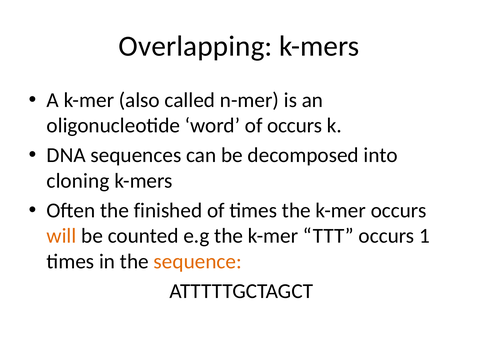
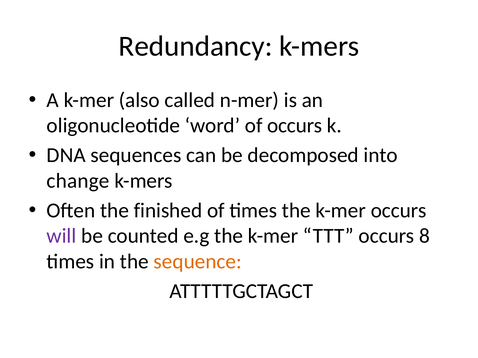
Overlapping: Overlapping -> Redundancy (196, 46)
cloning: cloning -> change (78, 181)
will colour: orange -> purple (62, 236)
1: 1 -> 8 (424, 236)
